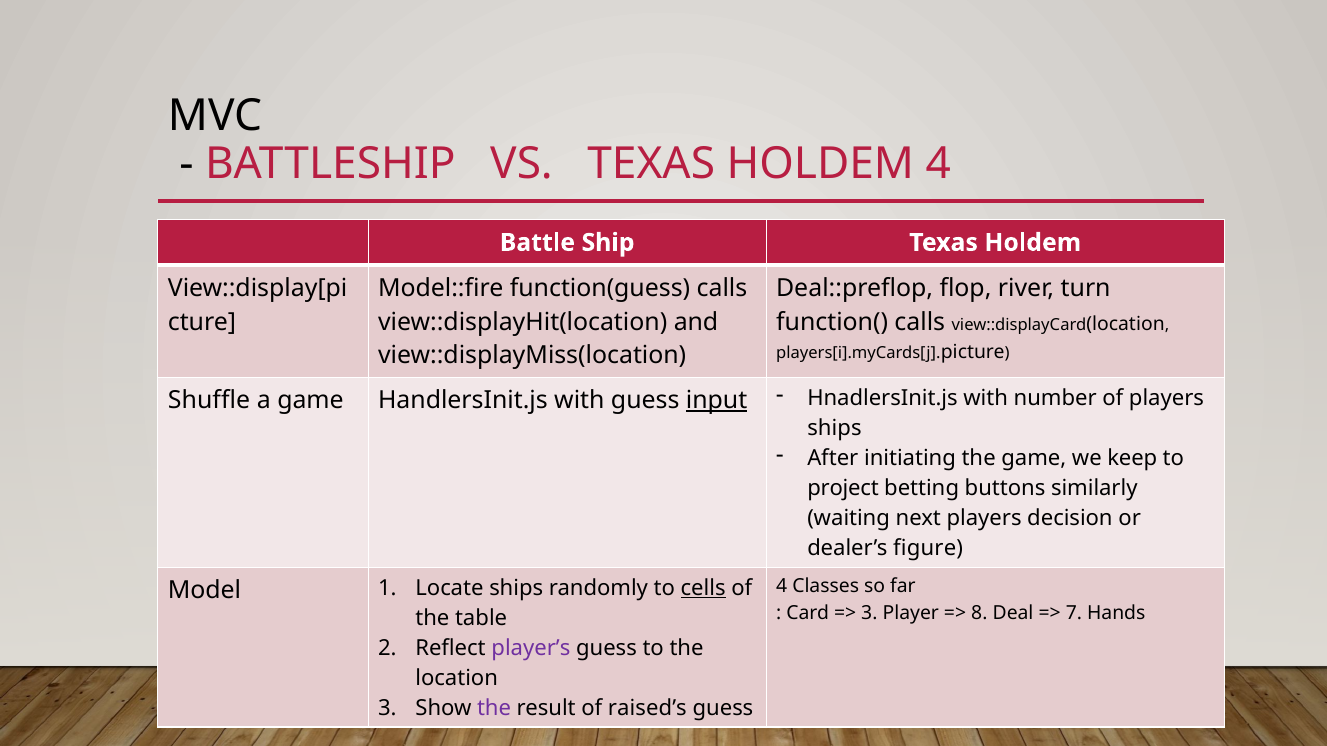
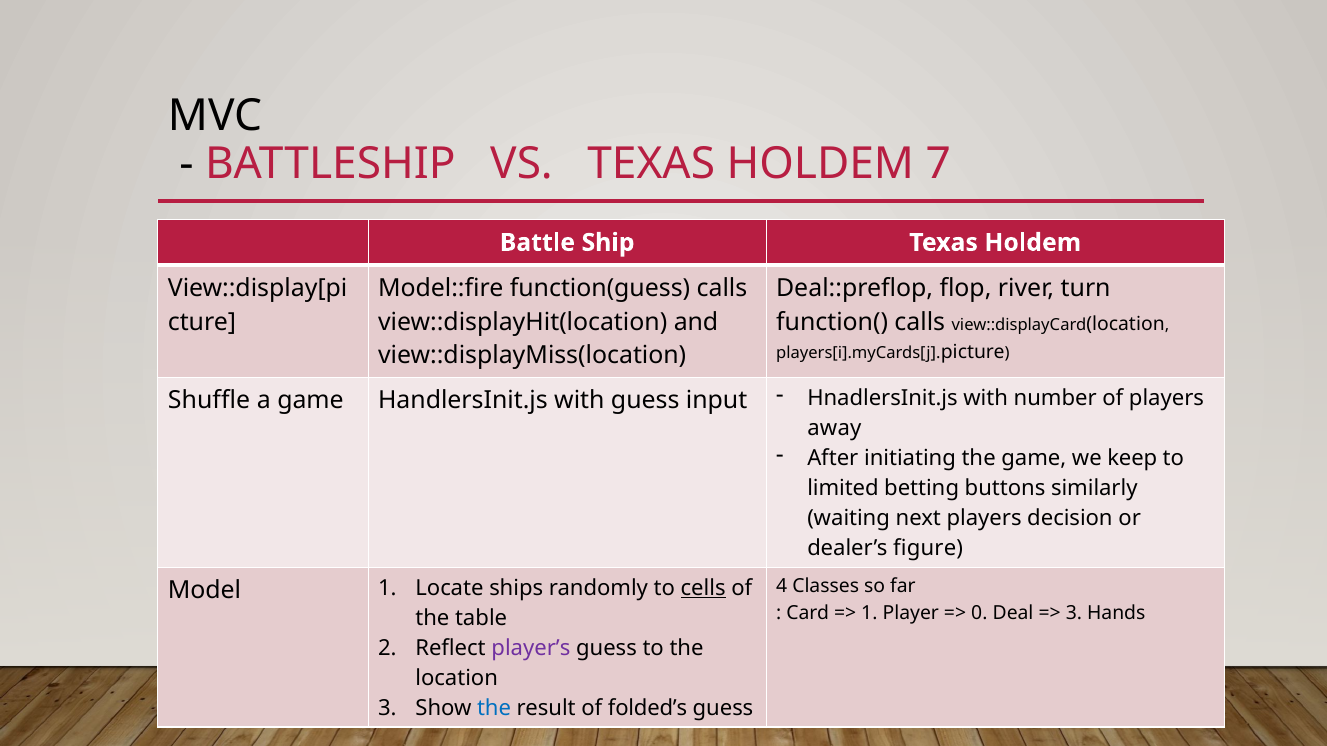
HOLDEM 4: 4 -> 7 (938, 164)
input underline: present -> none (717, 401)
ships: ships -> away (834, 429)
project: project -> limited (843, 489)
3: 3 -> 1 (869, 613)
8: 8 -> 0 (979, 613)
7: 7 -> 3 (1074, 613)
the colour: purple -> blue (494, 709)
raised’s: raised’s -> folded’s (648, 709)
